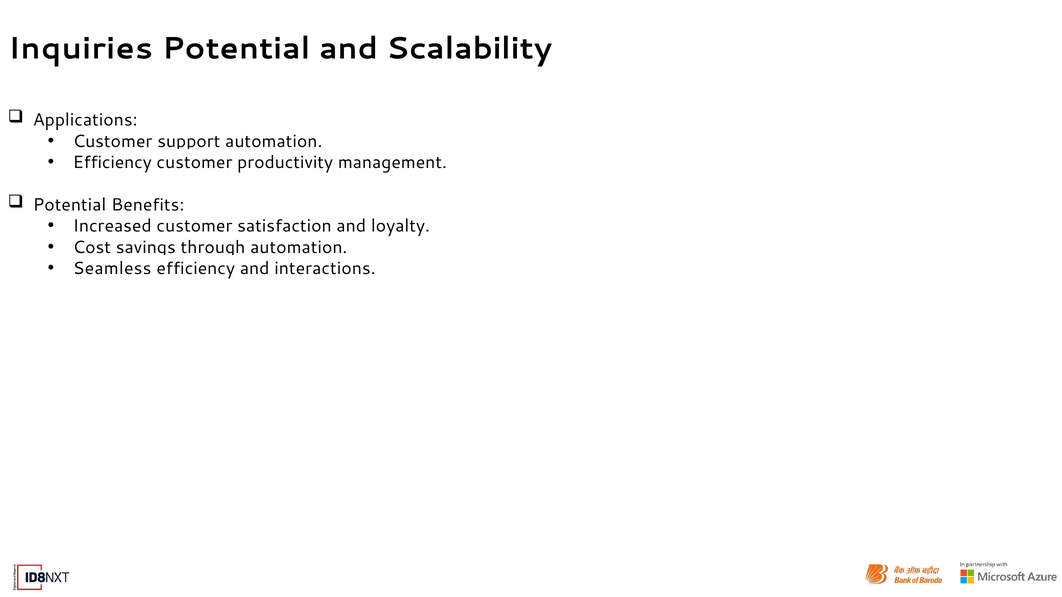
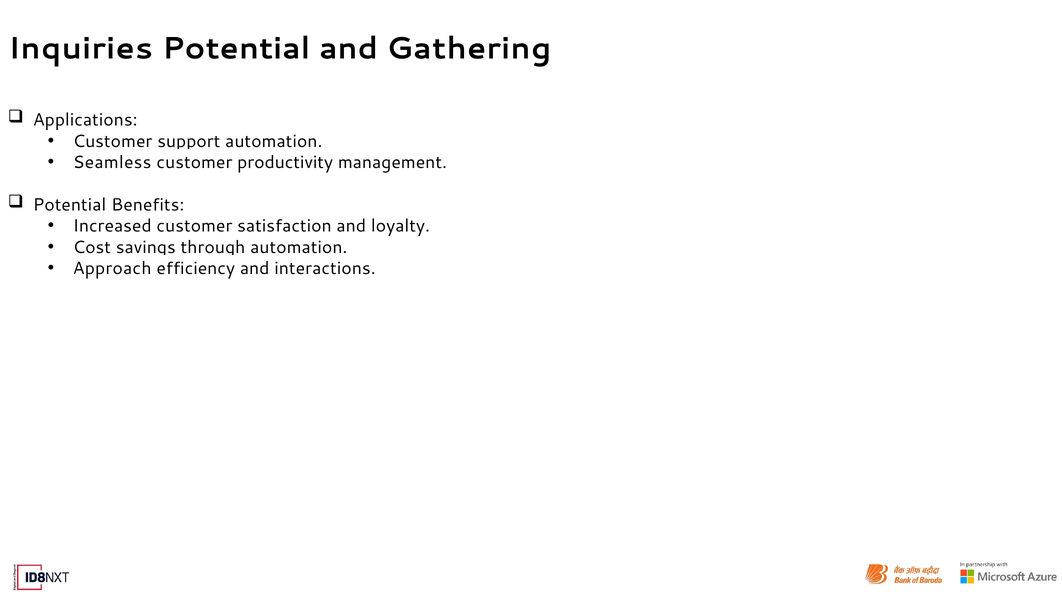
Scalability: Scalability -> Gathering (469, 49)
Efficiency: Efficiency -> Seamless (112, 163)
Seamless: Seamless -> Approach (112, 269)
